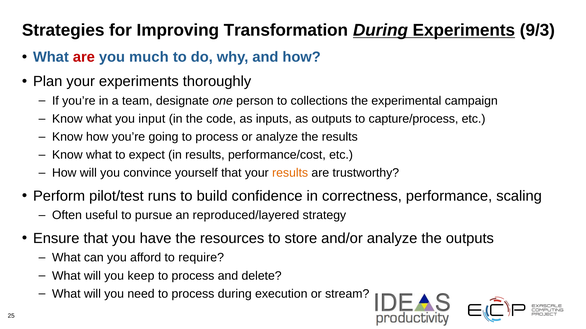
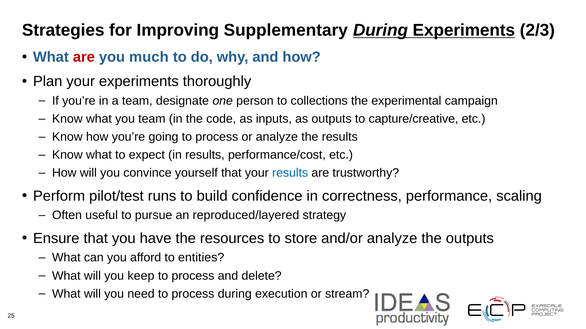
Transformation: Transformation -> Supplementary (286, 30)
9/3: 9/3 -> 2/3 (537, 30)
you input: input -> team (152, 119)
capture/process: capture/process -> capture/creative (413, 119)
results colour: orange -> blue (290, 173)
require: require -> entities (201, 258)
